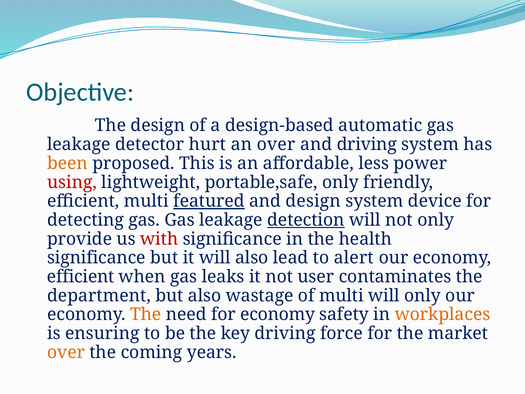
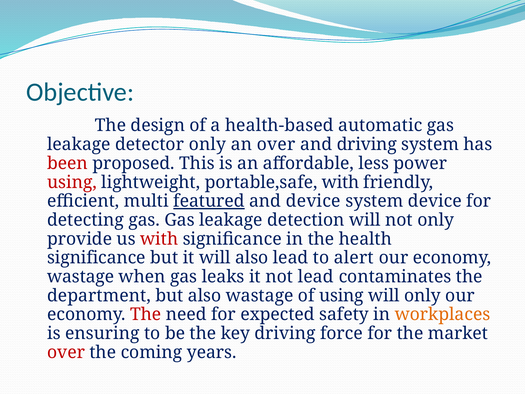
design-based: design-based -> health-based (279, 125)
detector hurt: hurt -> only (207, 144)
been colour: orange -> red (68, 163)
portable,safe only: only -> with (341, 182)
and design: design -> device (313, 201)
detection underline: present -> none (306, 220)
efficient: efficient -> wastage (81, 277)
not user: user -> lead (316, 277)
of multi: multi -> using (341, 295)
The colour: orange -> red (146, 314)
for economy: economy -> expected (278, 314)
over colour: orange -> red (66, 352)
